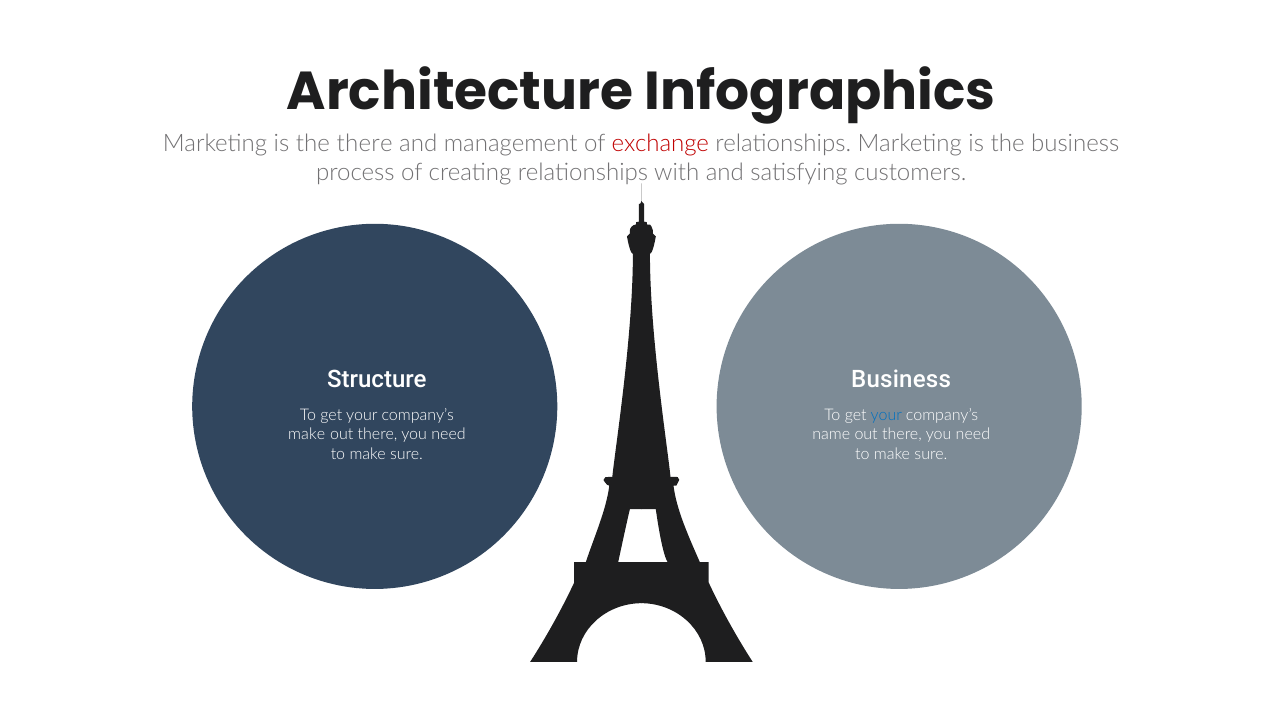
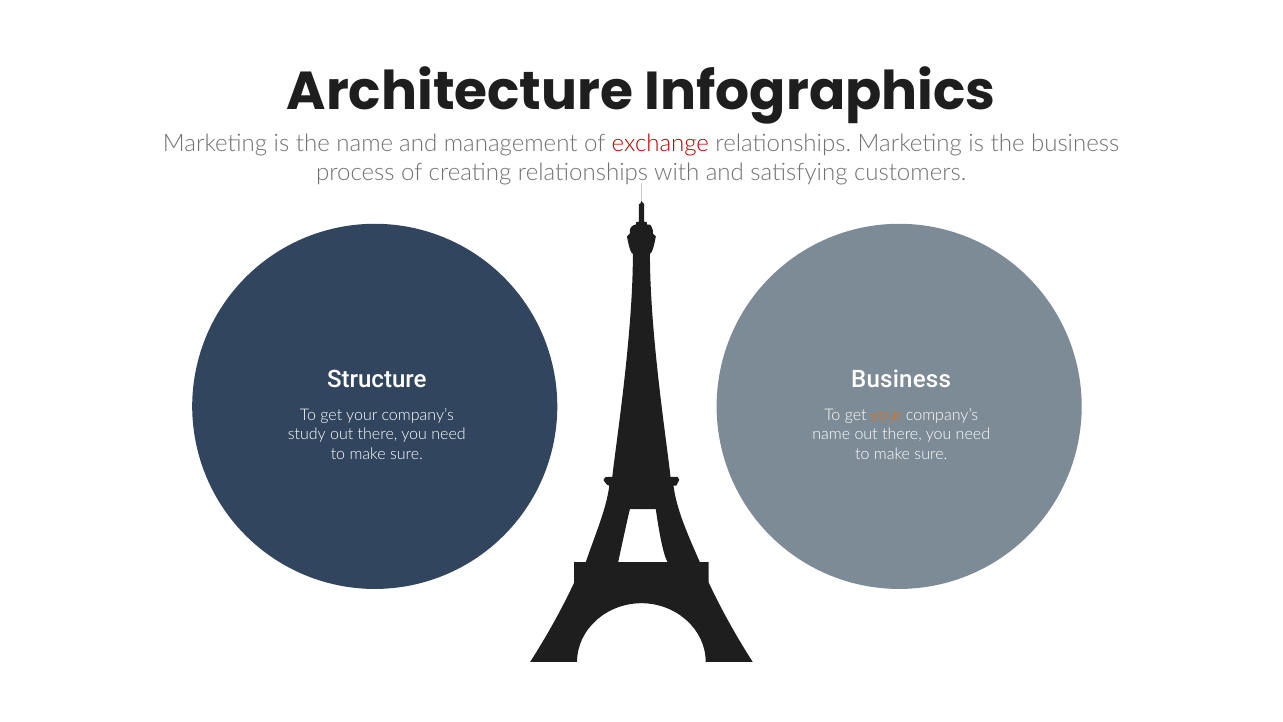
the there: there -> name (365, 144)
your colour: blue -> orange (886, 415)
make: make -> study (307, 435)
